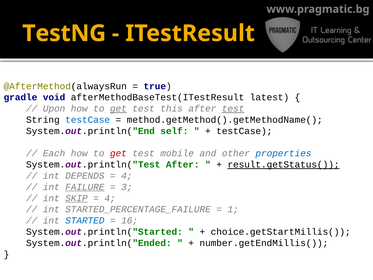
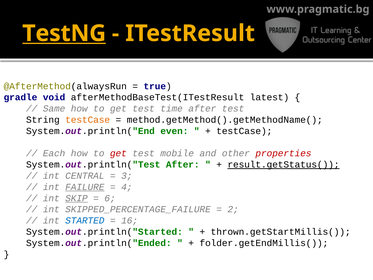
TestNG underline: none -> present (64, 33)
Upon: Upon -> Same (54, 109)
get underline: present -> none (118, 109)
this: this -> time (172, 109)
test underline: present -> none (233, 109)
testCase colour: blue -> orange (88, 120)
self: self -> even (174, 131)
properties colour: blue -> red (283, 153)
DEPENDS: DEPENDS -> CENTRAL (85, 176)
4: 4 -> 3 (127, 176)
3: 3 -> 4 (127, 187)
4: 4 -> 6 (110, 198)
STARTED_PERCENTAGE_FAILURE: STARTED_PERCENTAGE_FAILURE -> SKIPPED_PERCENTAGE_FAILURE (138, 209)
1: 1 -> 2 (233, 209)
choice.getStartMillis(: choice.getStartMillis( -> thrown.getStartMillis( (281, 232)
number.getEndMillis(: number.getEndMillis( -> folder.getEndMillis( (264, 243)
